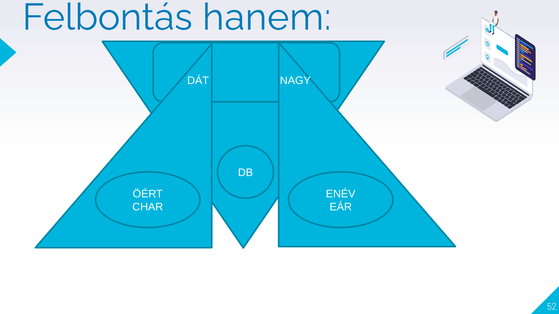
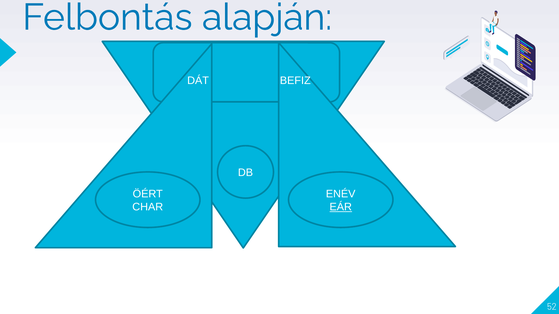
hanem: hanem -> alapján (267, 17)
NAGY: NAGY -> BEFIZ (295, 81)
EÁR underline: none -> present (341, 207)
